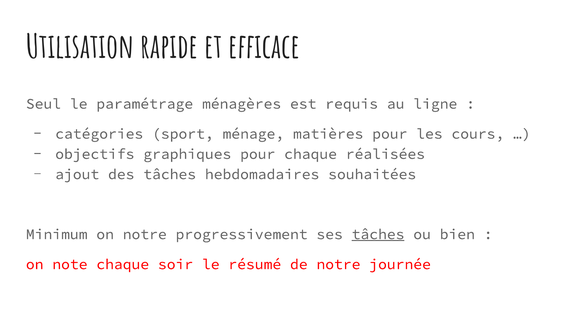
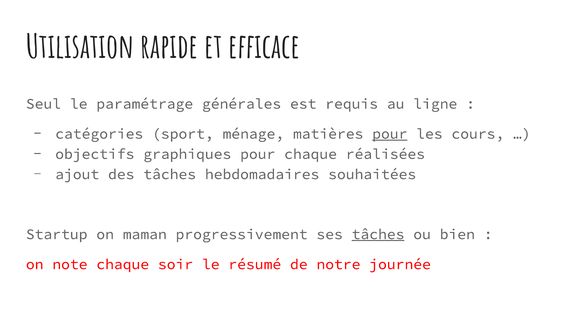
ménagères: ménagères -> générales (242, 104)
pour underline: none -> present (390, 134)
Minimum: Minimum -> Startup (57, 234)
on notre: notre -> maman (145, 234)
